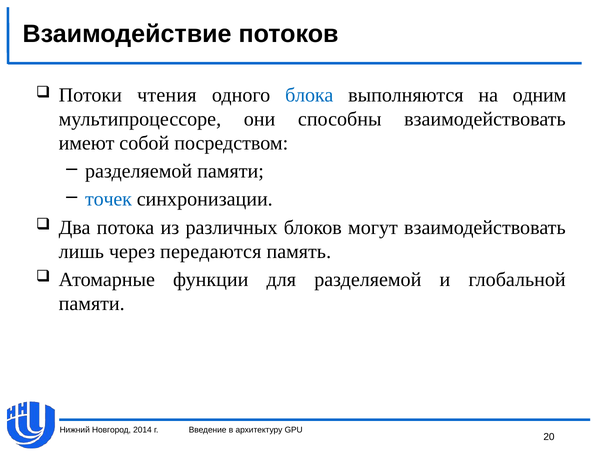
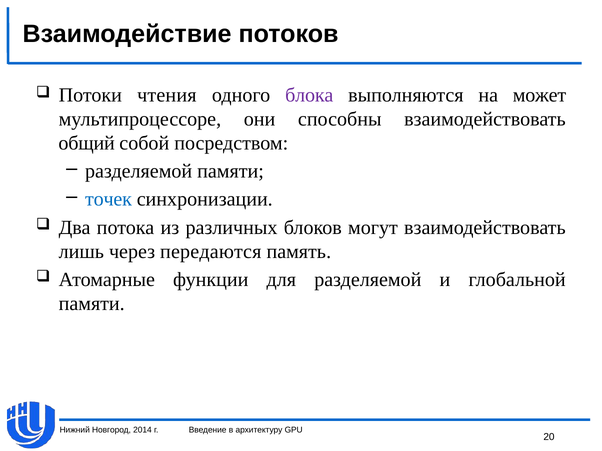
блока colour: blue -> purple (309, 95)
одним: одним -> может (539, 95)
имеют: имеют -> общий (87, 143)
